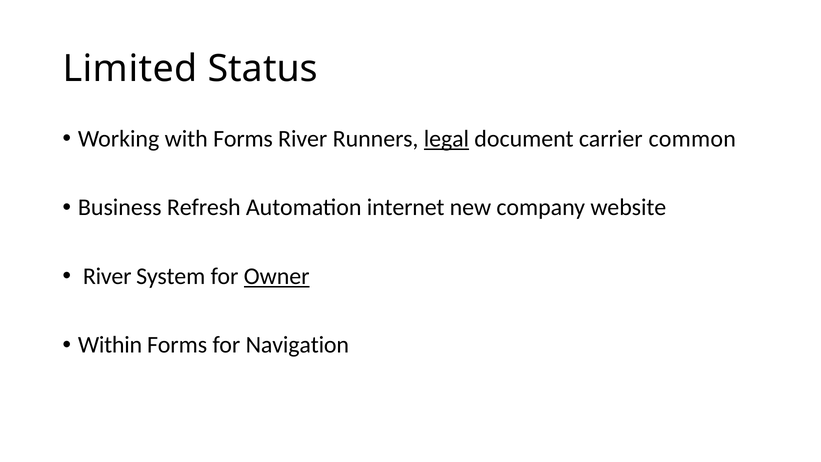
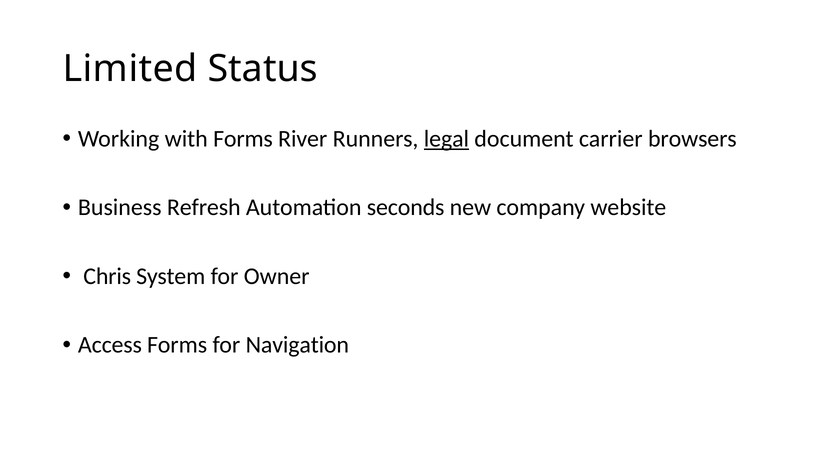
common: common -> browsers (692, 139)
internet: internet -> seconds (406, 207)
River: River -> Chris (107, 276)
Owner underline: present -> none (277, 276)
Within: Within -> Access (110, 345)
